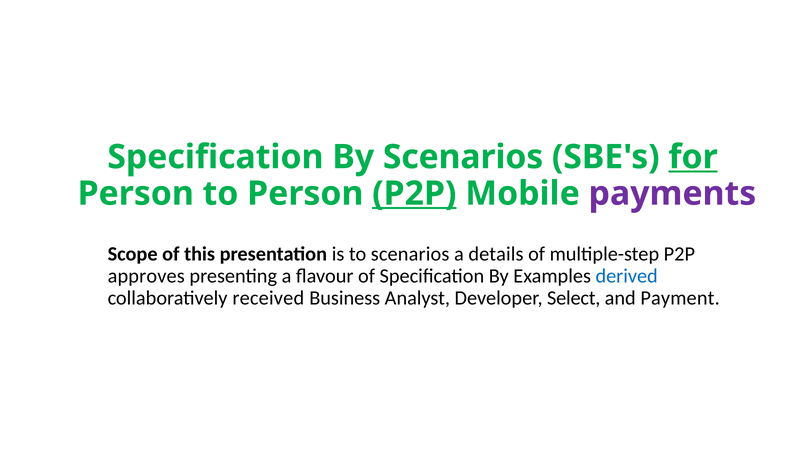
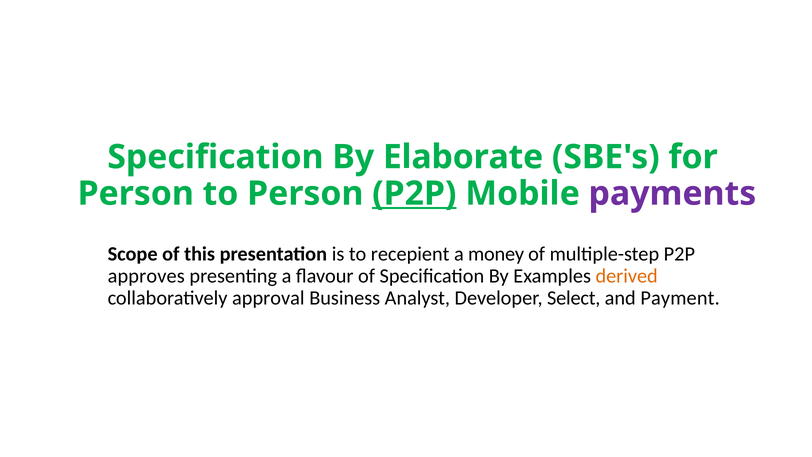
By Scenarios: Scenarios -> Elaborate (463, 157)
for underline: present -> none (693, 157)
to scenarios: scenarios -> recepient (410, 254)
details: details -> money (496, 254)
derived colour: blue -> orange (627, 276)
received: received -> approval (268, 298)
